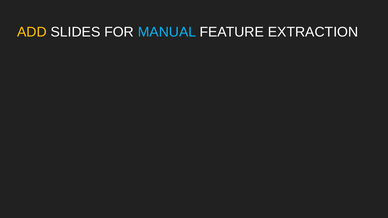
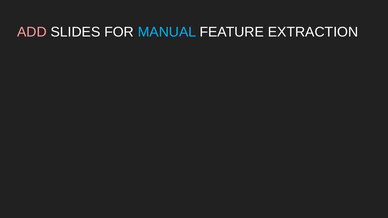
ADD colour: yellow -> pink (32, 32)
